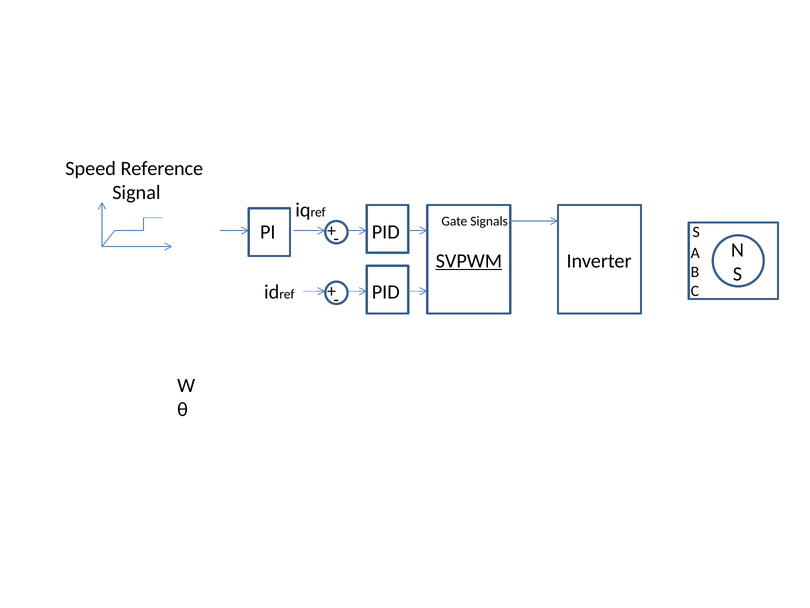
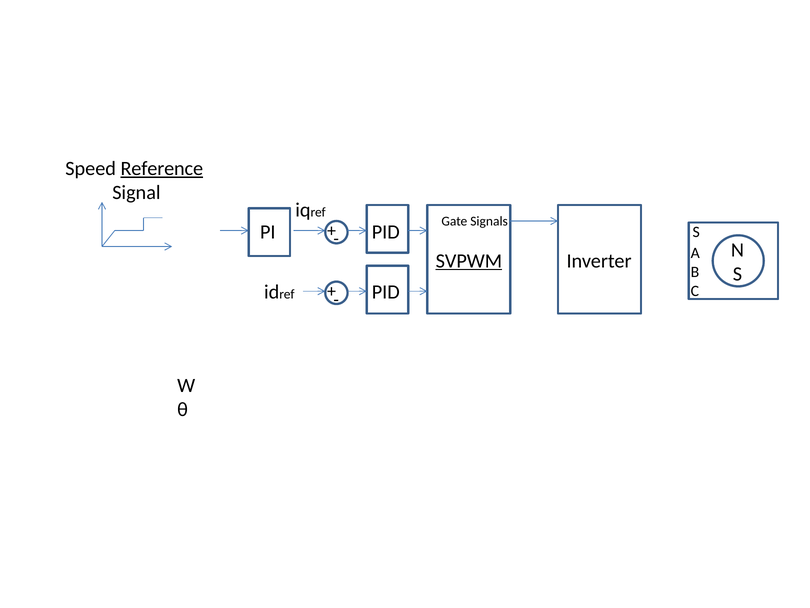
Reference underline: none -> present (162, 168)
